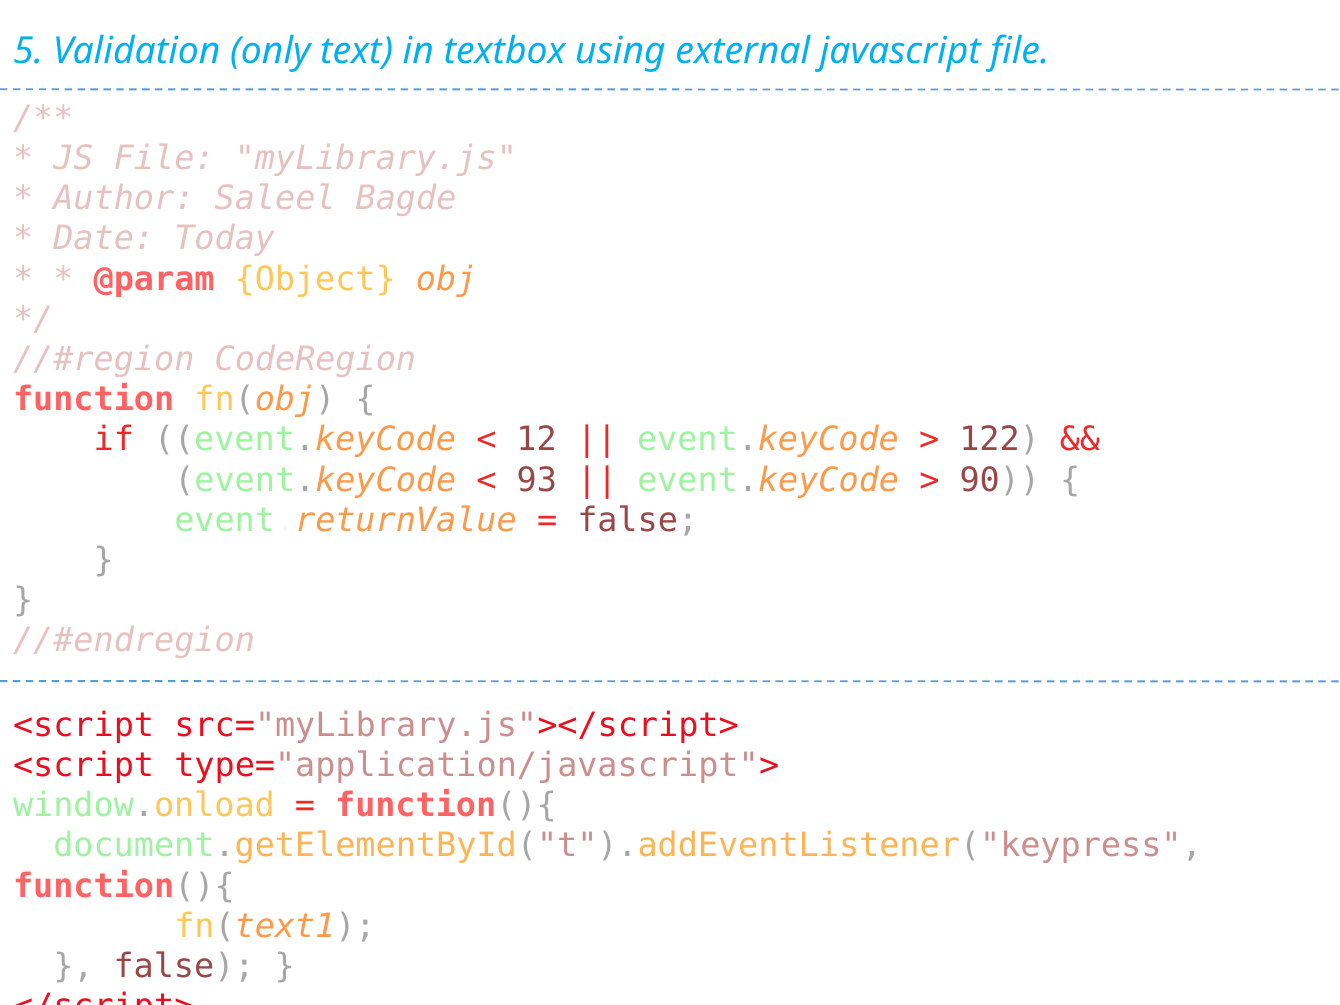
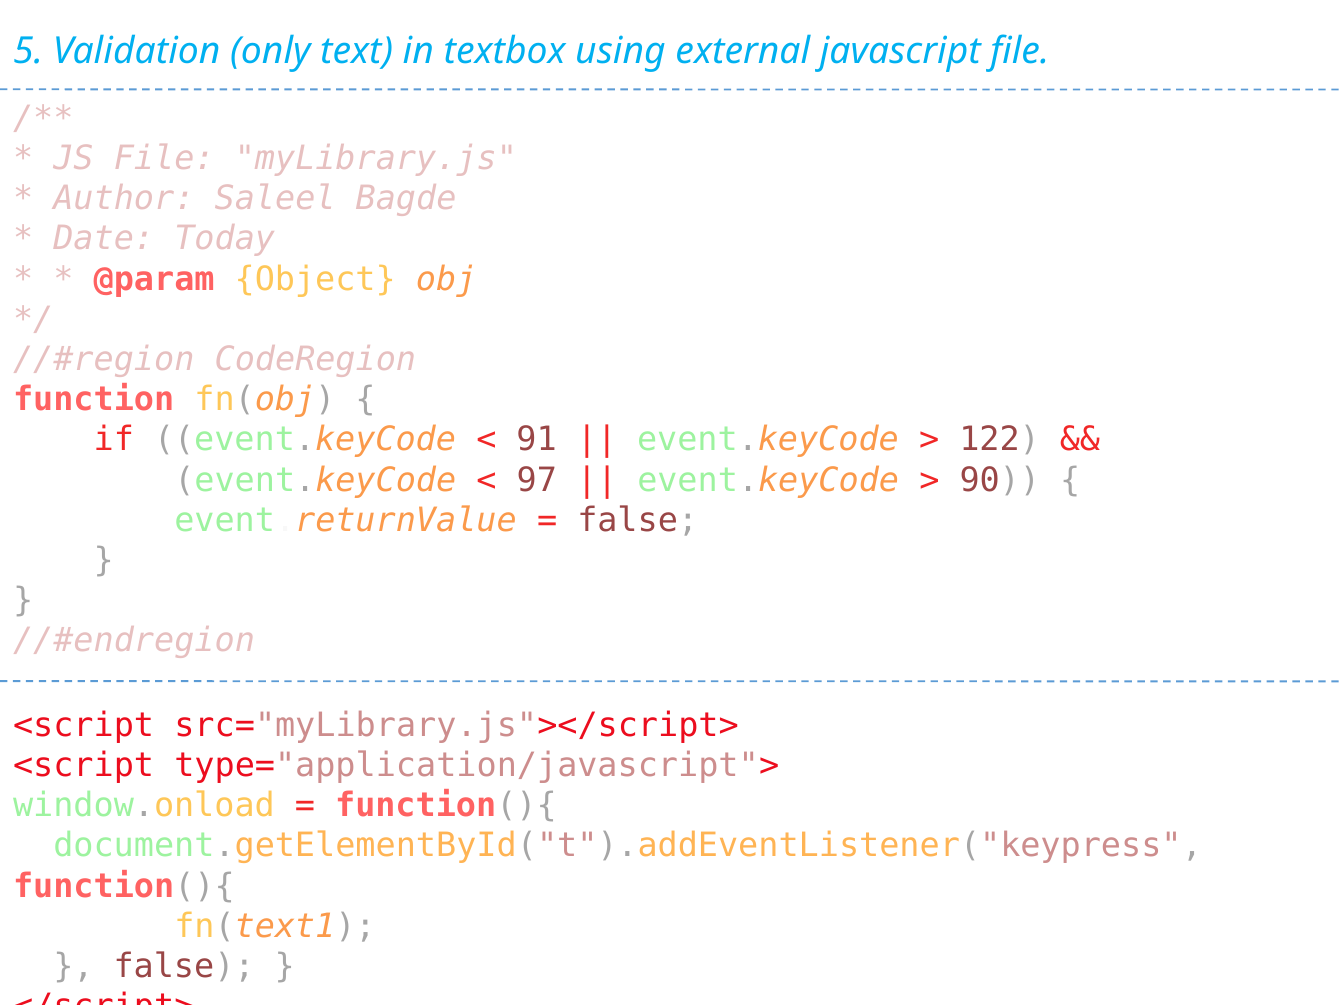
12: 12 -> 91 (537, 440)
93: 93 -> 97 (537, 480)
